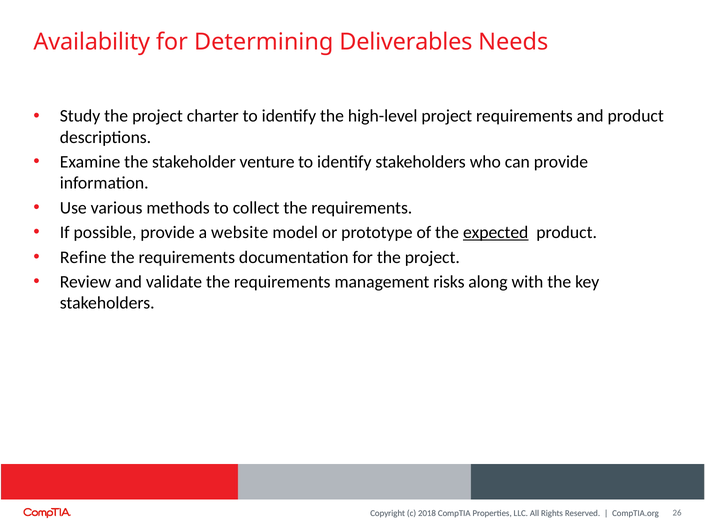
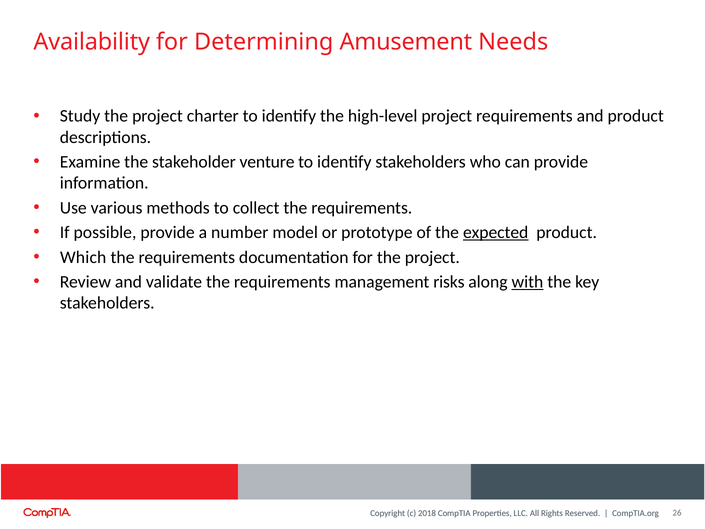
Deliverables: Deliverables -> Amusement (406, 42)
website: website -> number (240, 232)
Refine: Refine -> Which (83, 257)
with underline: none -> present (527, 282)
